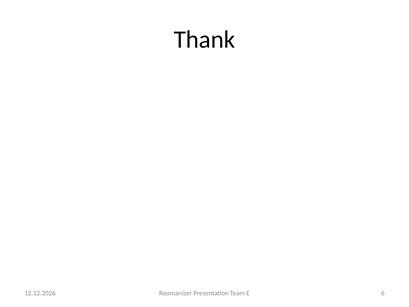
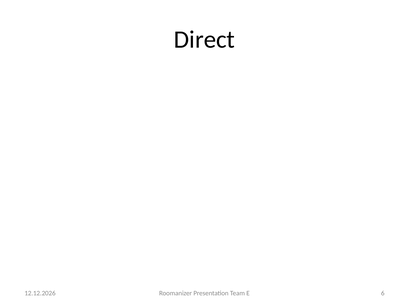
Thank: Thank -> Direct (204, 40)
